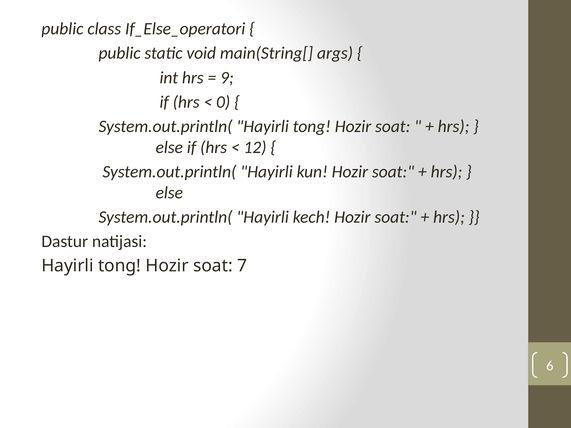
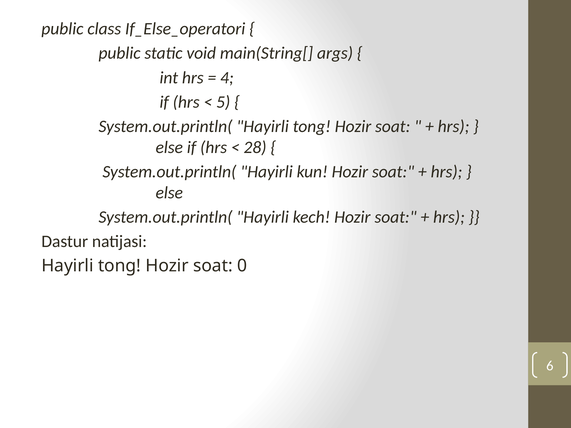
9: 9 -> 4 (227, 78)
0: 0 -> 5 (223, 102)
12: 12 -> 28 (255, 147)
7: 7 -> 0 (242, 266)
